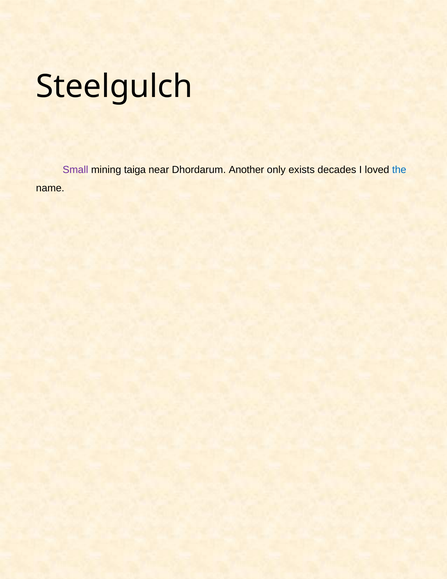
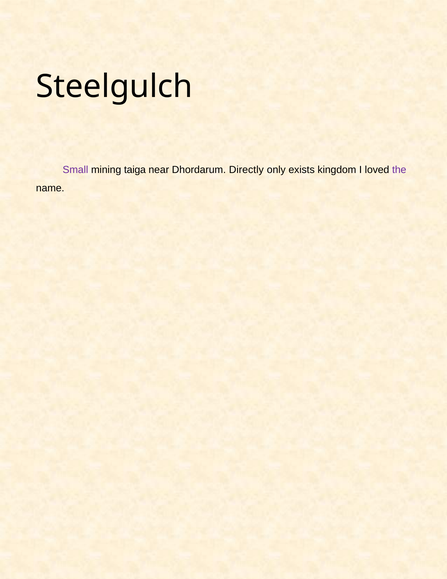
Another: Another -> Directly (246, 170)
decades: decades -> kingdom (337, 170)
the colour: blue -> purple (399, 170)
